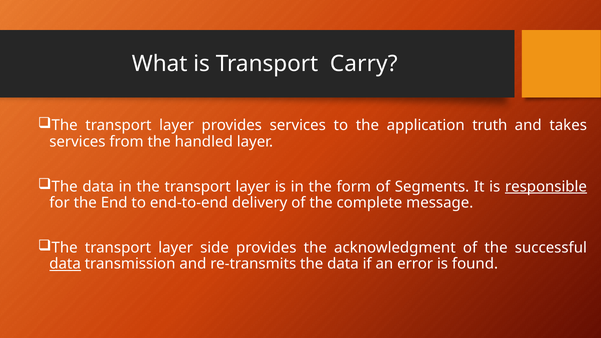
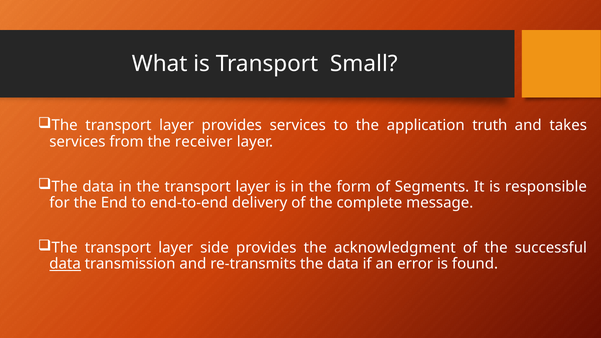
Carry: Carry -> Small (364, 64)
handled: handled -> receiver (204, 142)
responsible underline: present -> none (546, 187)
